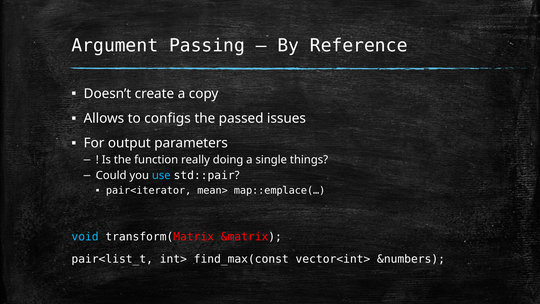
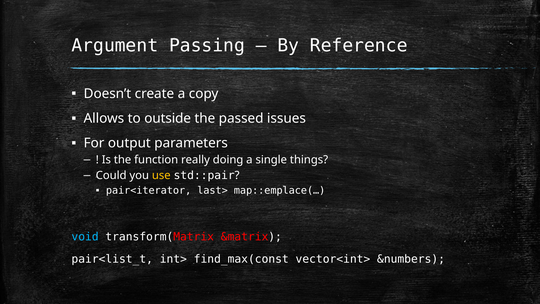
configs: configs -> outside (168, 118)
use colour: light blue -> yellow (161, 175)
mean>: mean> -> last> (213, 190)
